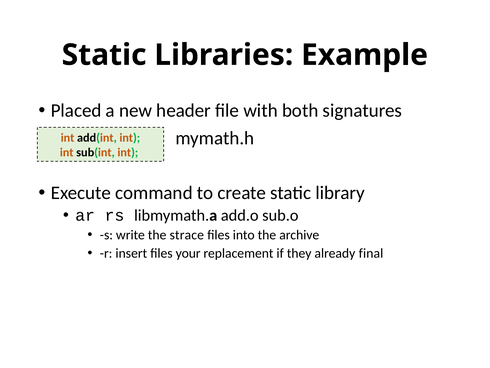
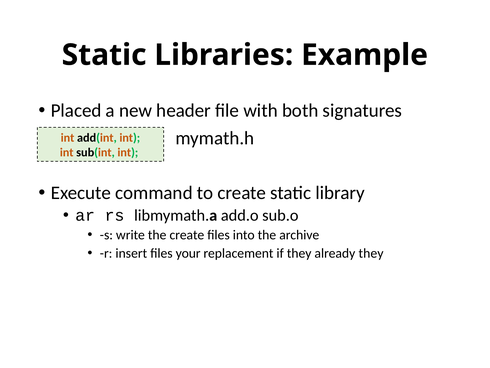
the strace: strace -> create (187, 235)
already final: final -> they (371, 253)
